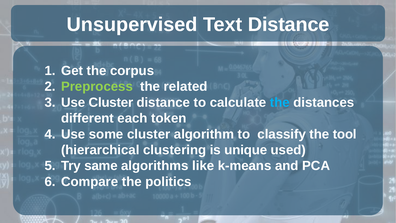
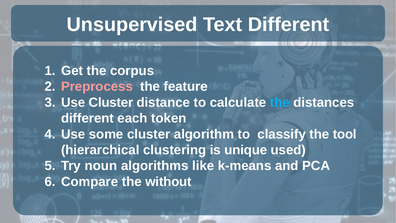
Text Distance: Distance -> Different (289, 25)
Preprocess colour: light green -> pink (97, 86)
related: related -> feature (186, 86)
same: same -> noun (101, 166)
politics: politics -> without (168, 182)
